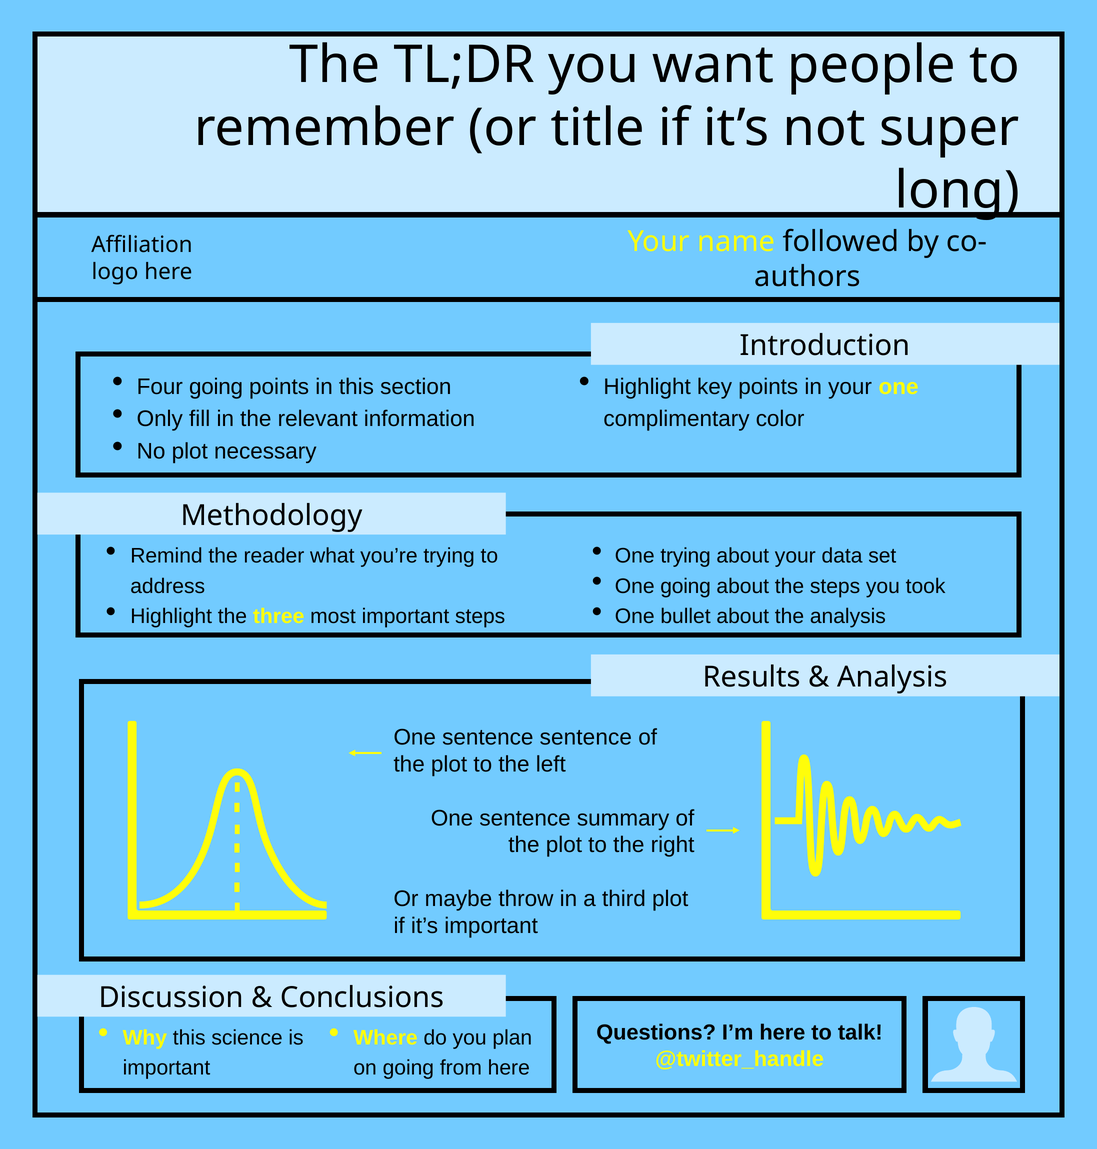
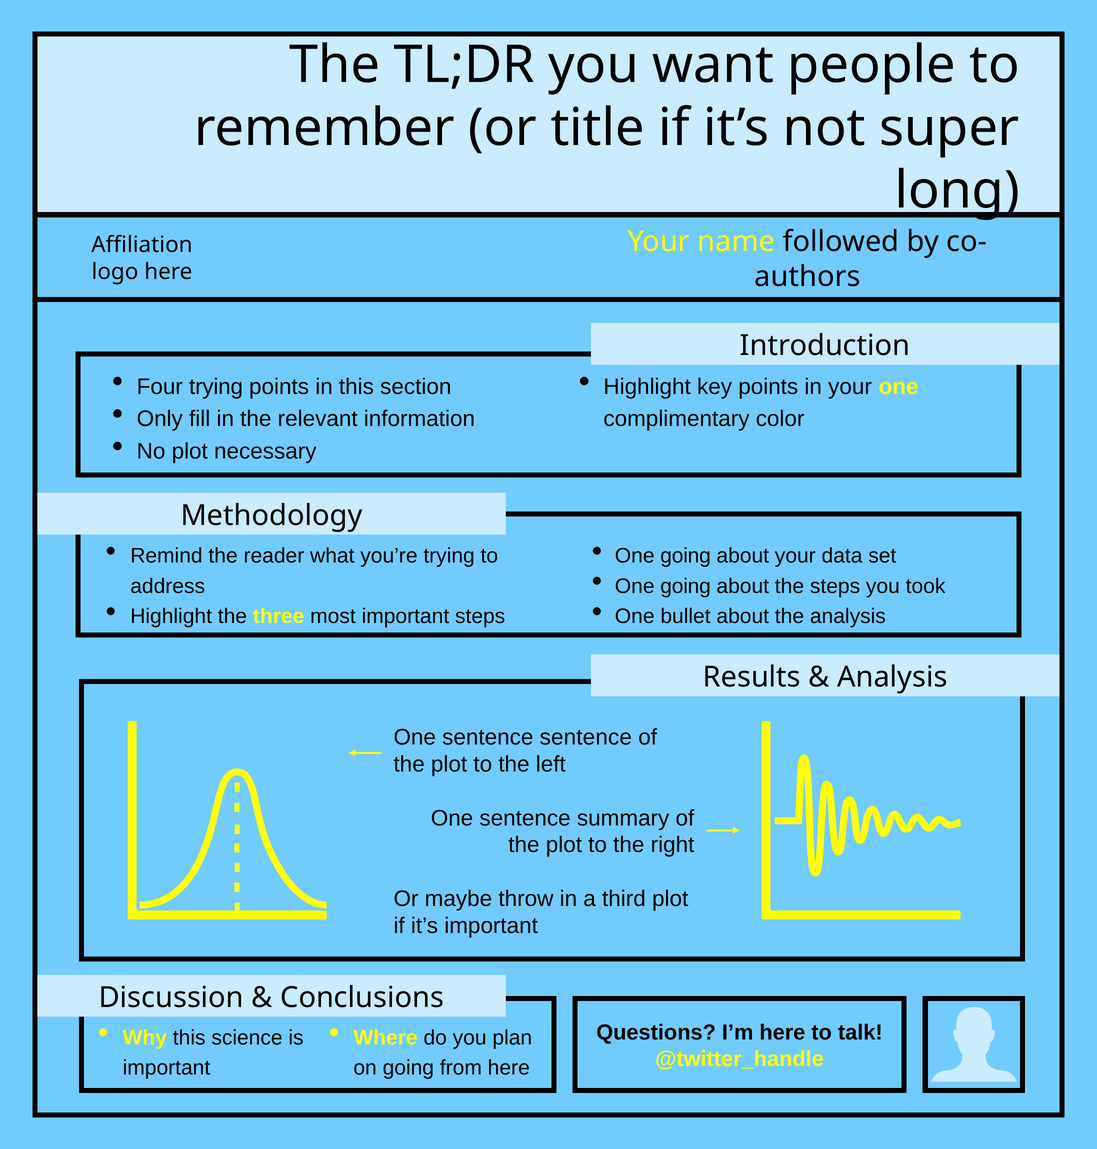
Four going: going -> trying (216, 387)
trying: trying -> going (686, 556)
